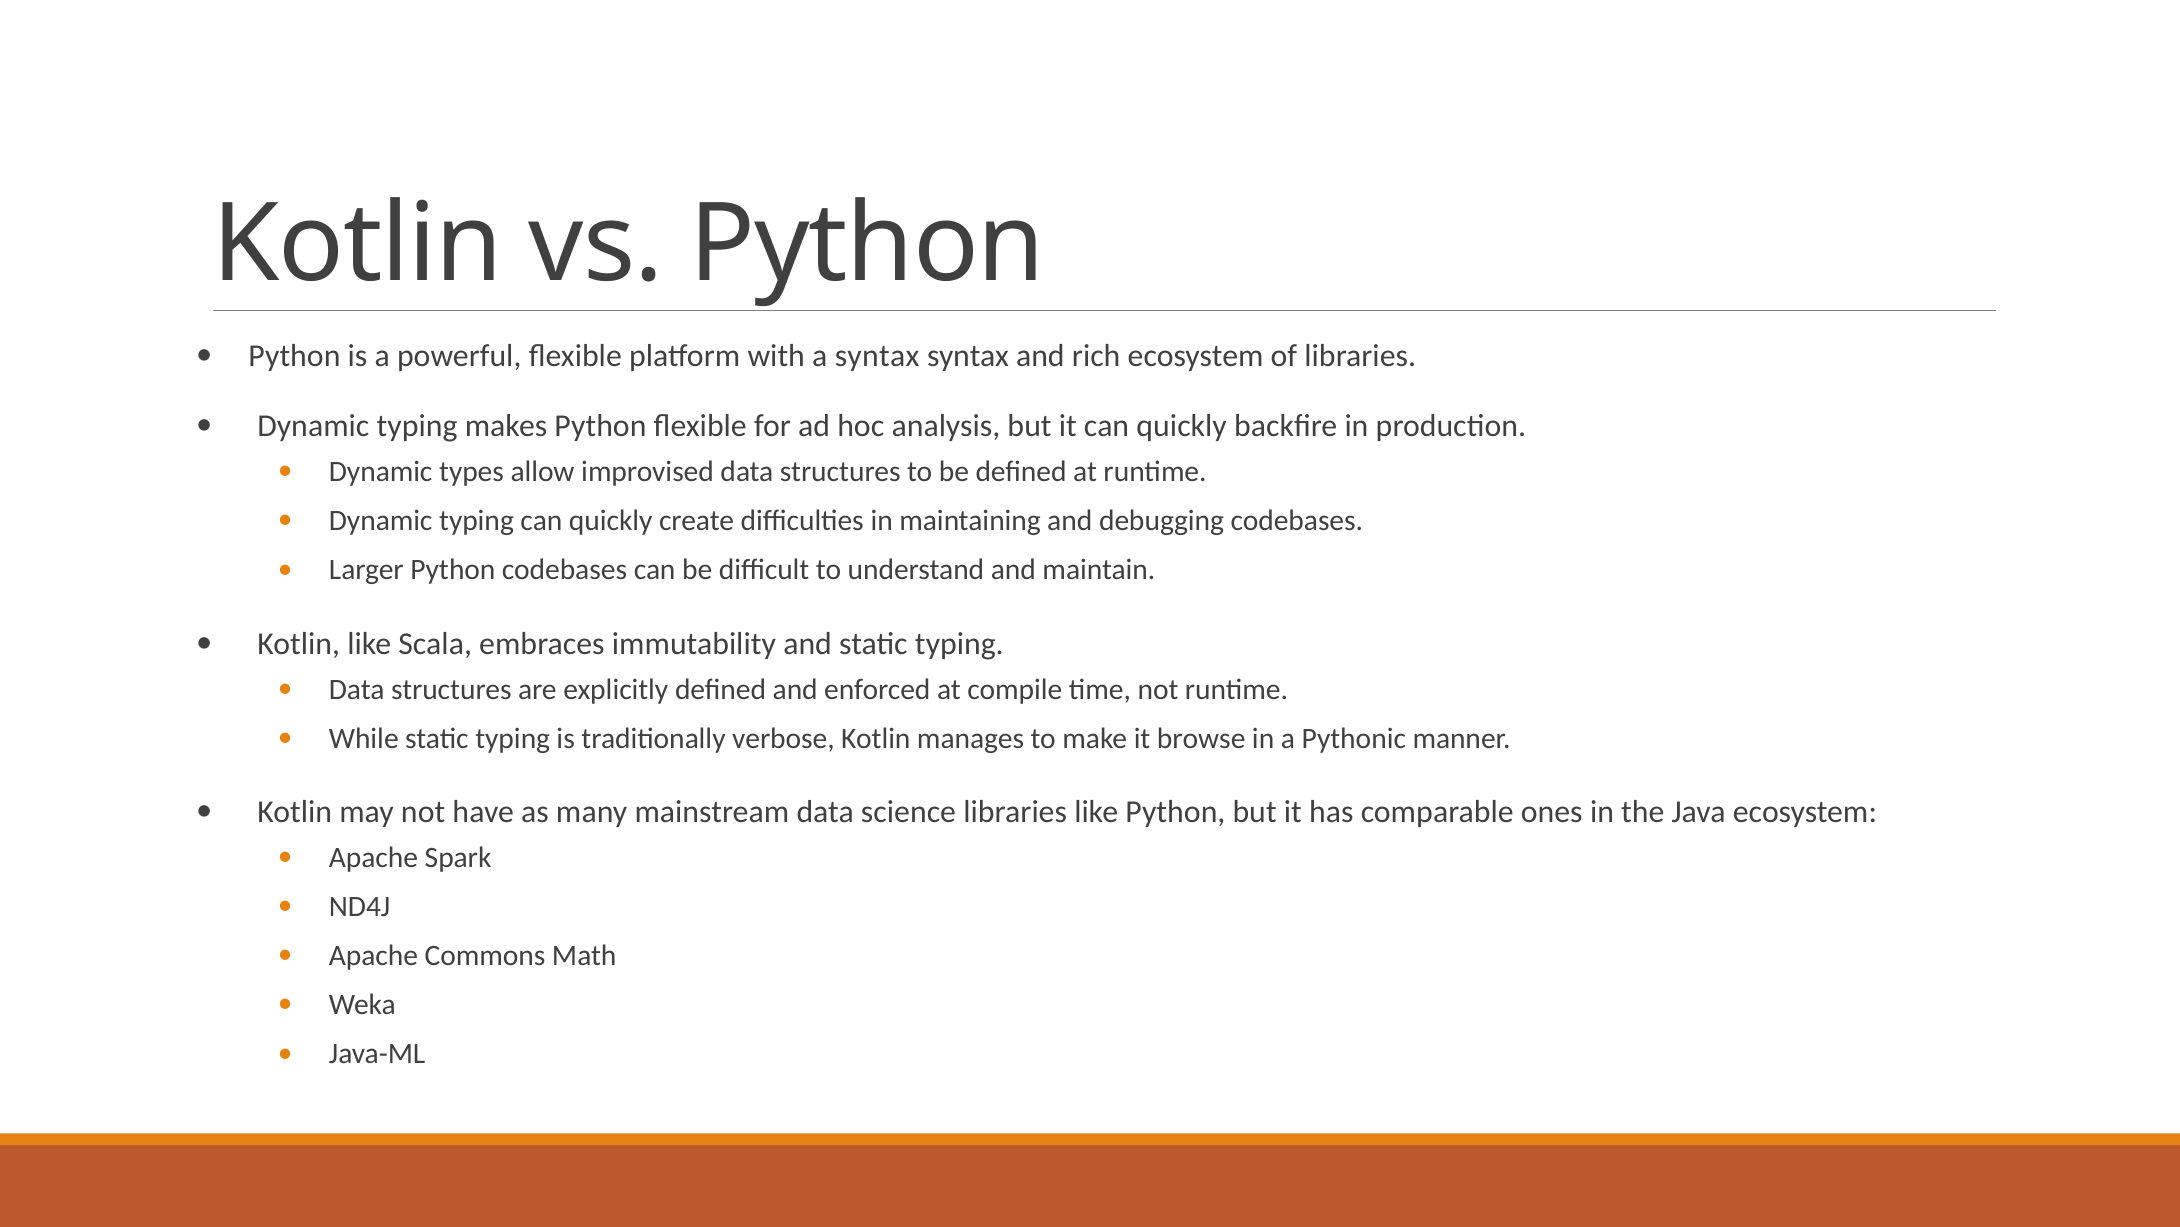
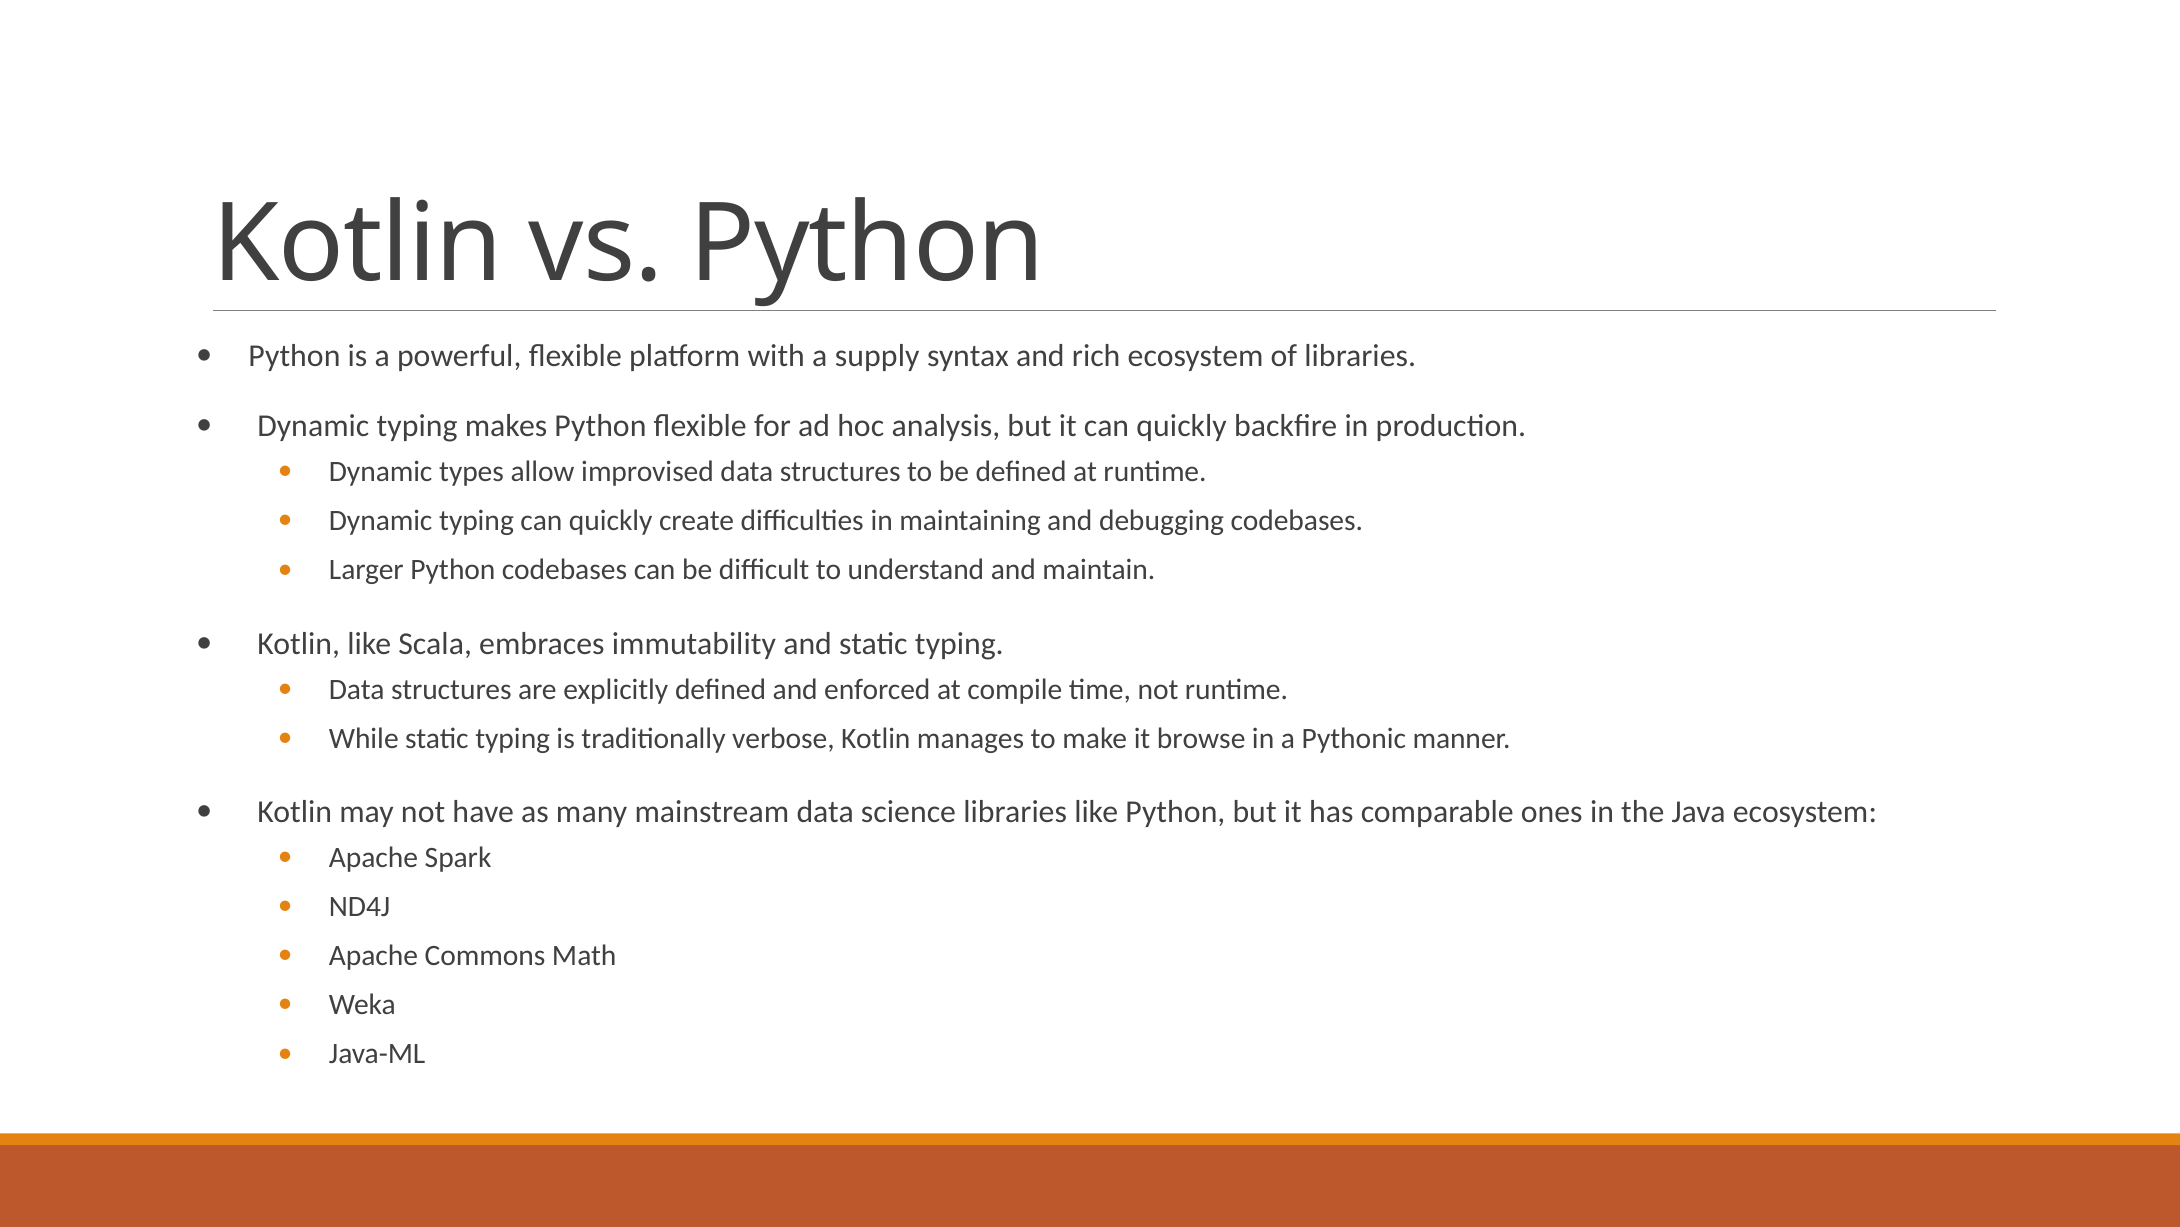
a syntax: syntax -> supply (877, 355)
